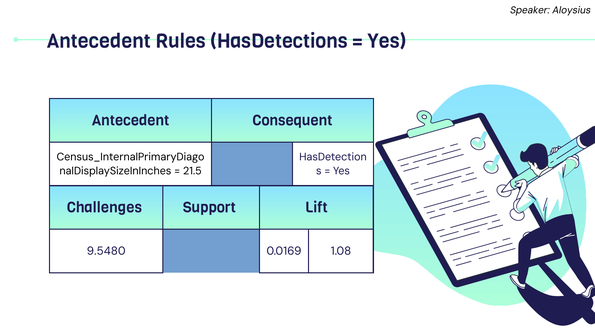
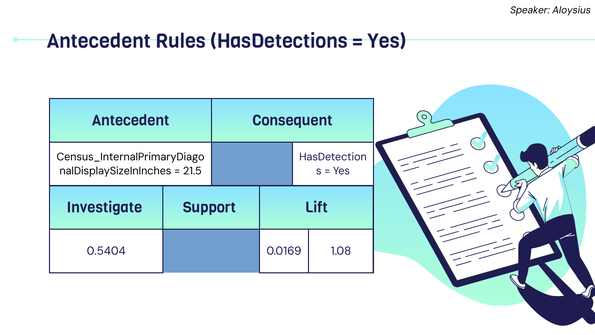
Challenges: Challenges -> Investigate (104, 207)
9.5480: 9.5480 -> 0.5404 (106, 251)
